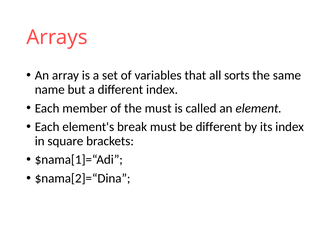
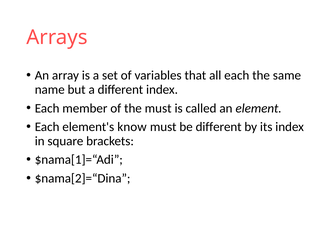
all sorts: sorts -> each (237, 76)
break: break -> know (132, 127)
